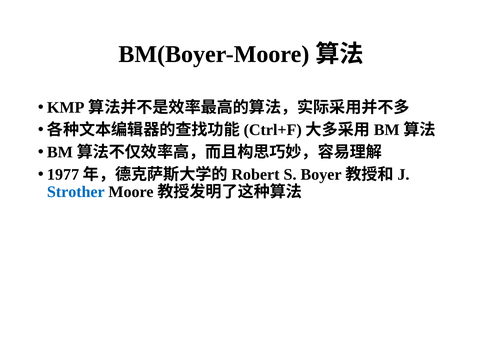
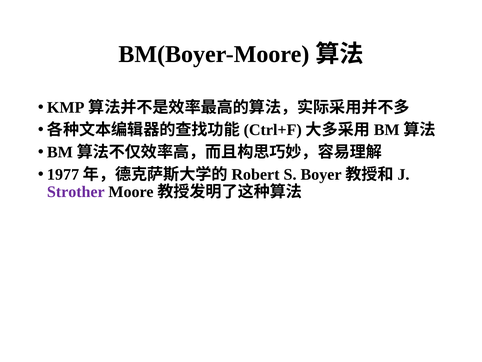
Strother colour: blue -> purple (76, 192)
